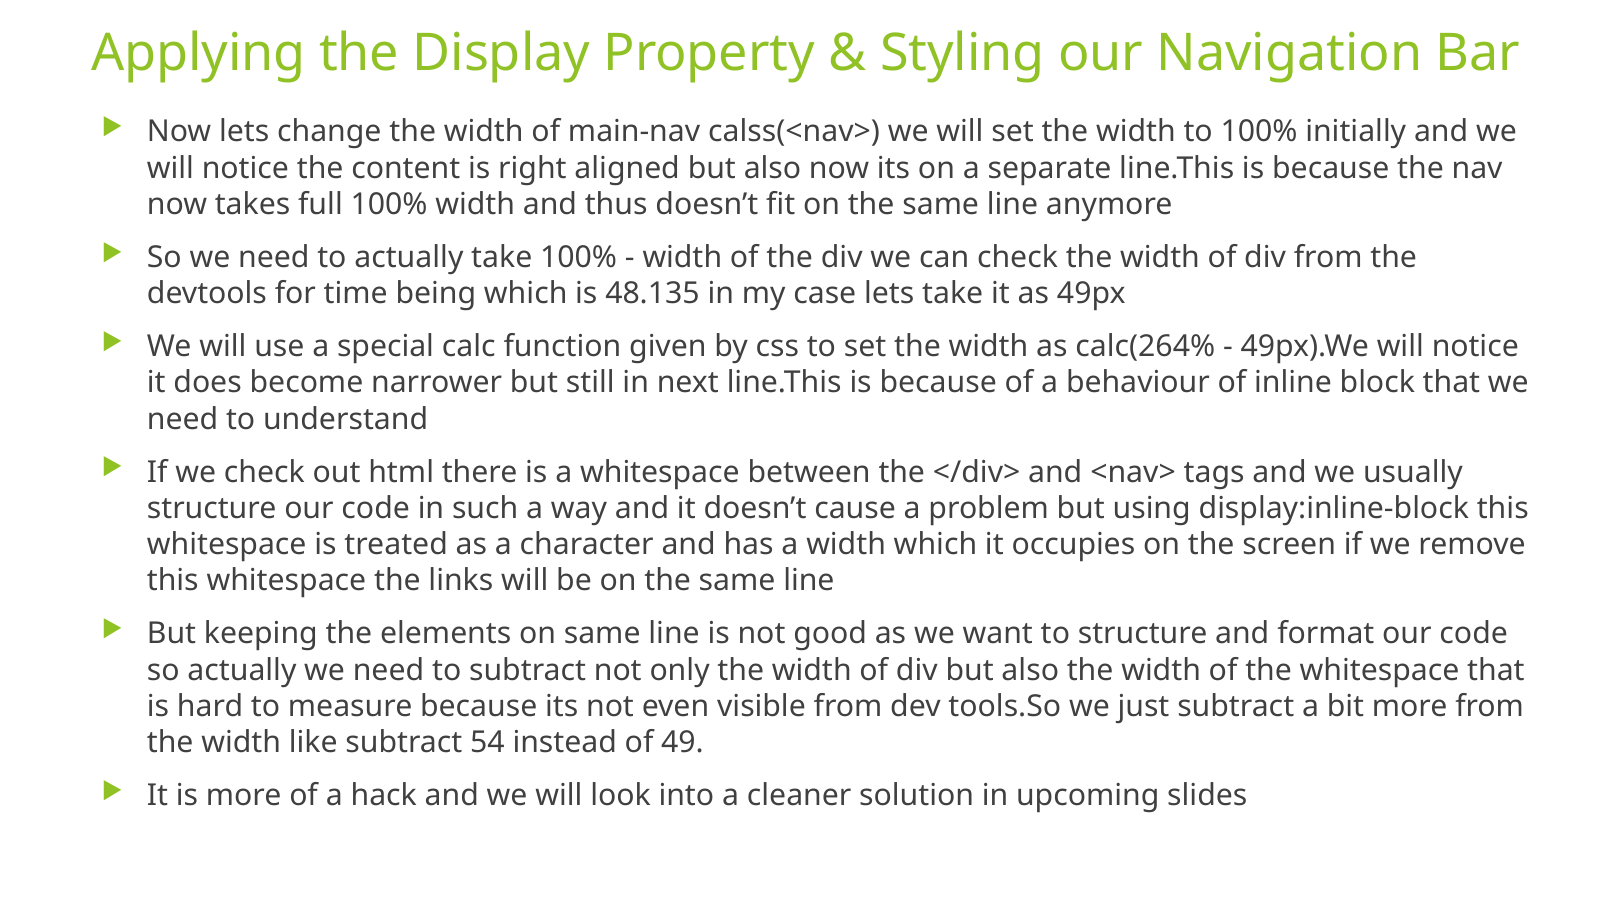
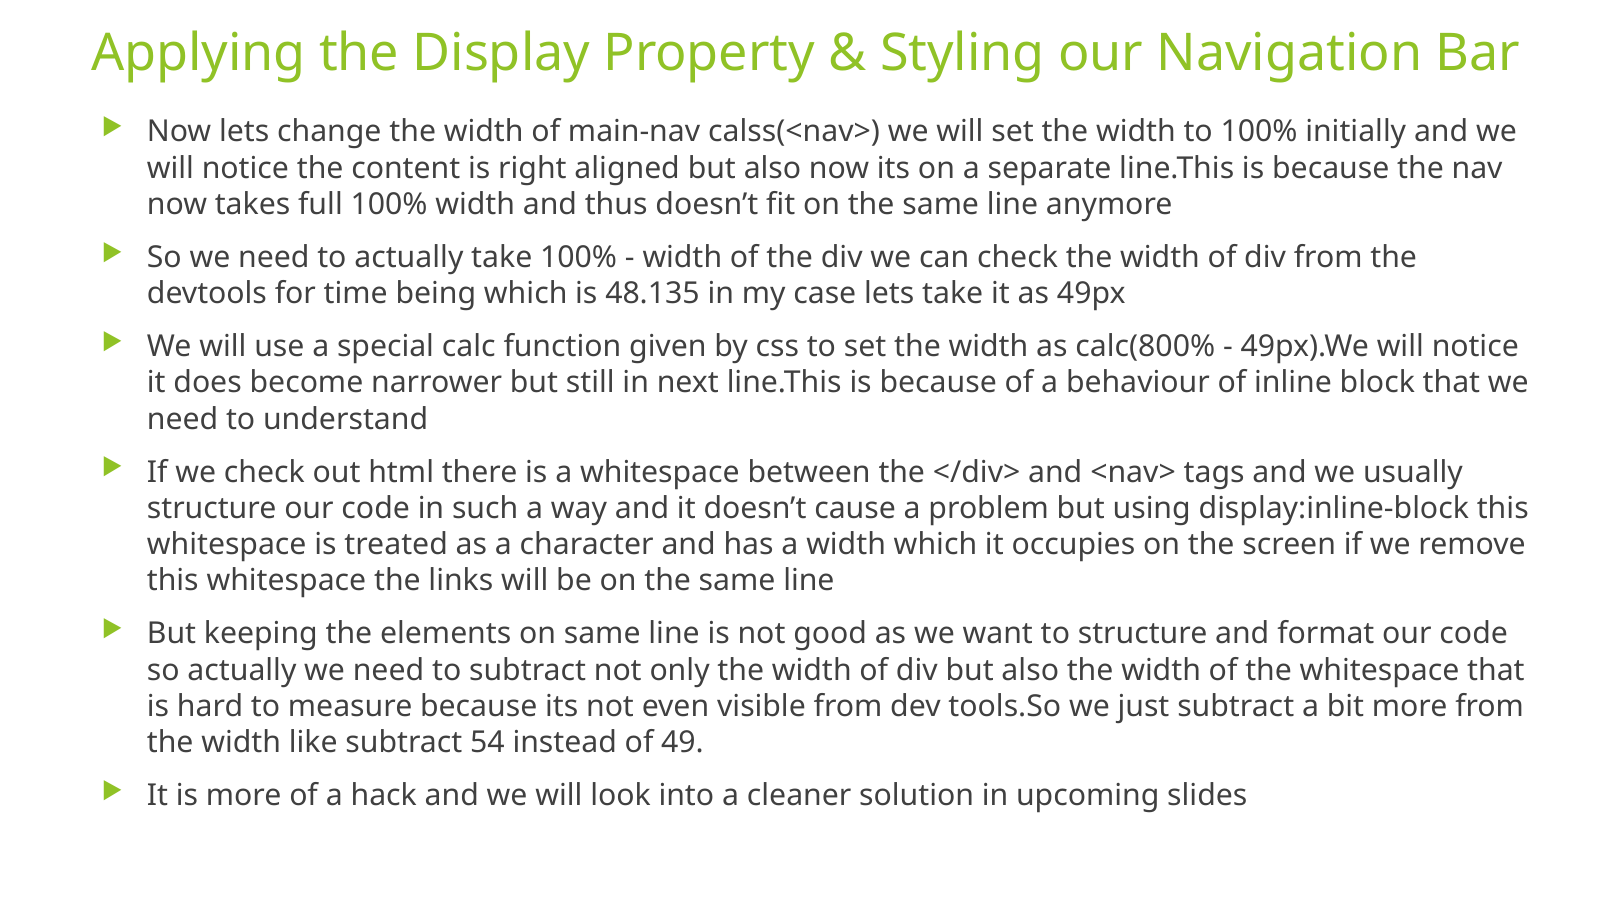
calc(264%: calc(264% -> calc(800% (1145, 347)
